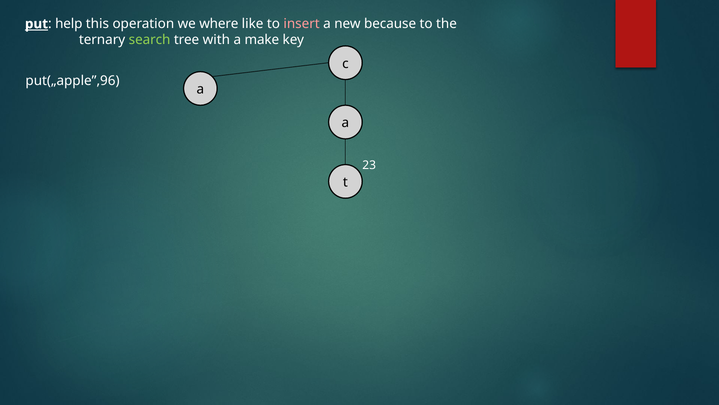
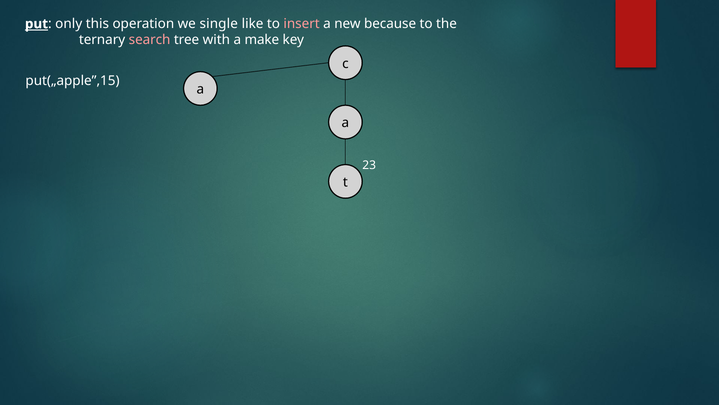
help: help -> only (69, 24)
where: where -> single (219, 24)
search colour: light green -> pink (150, 40)
put(„apple”,96: put(„apple”,96 -> put(„apple”,15 (73, 81)
